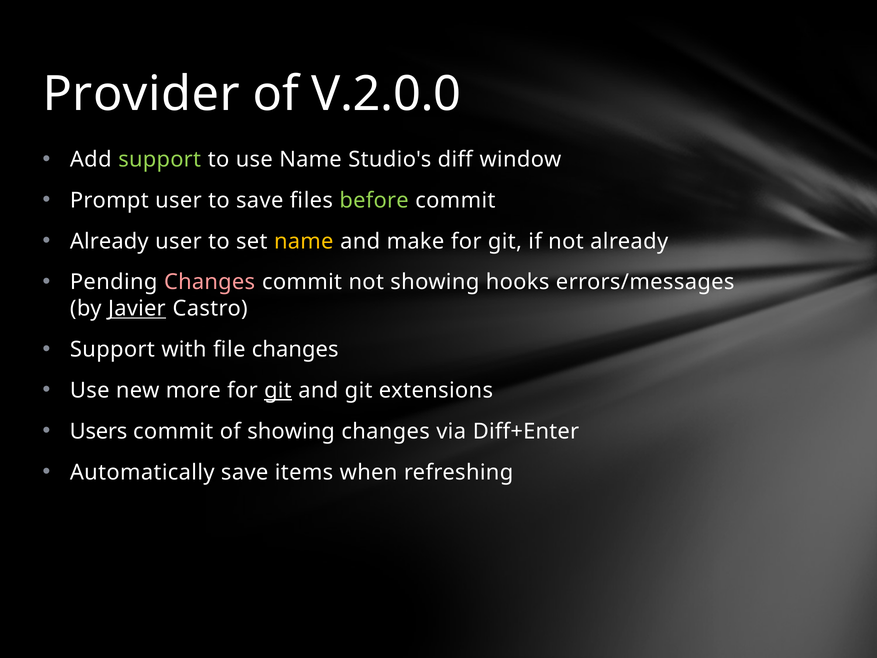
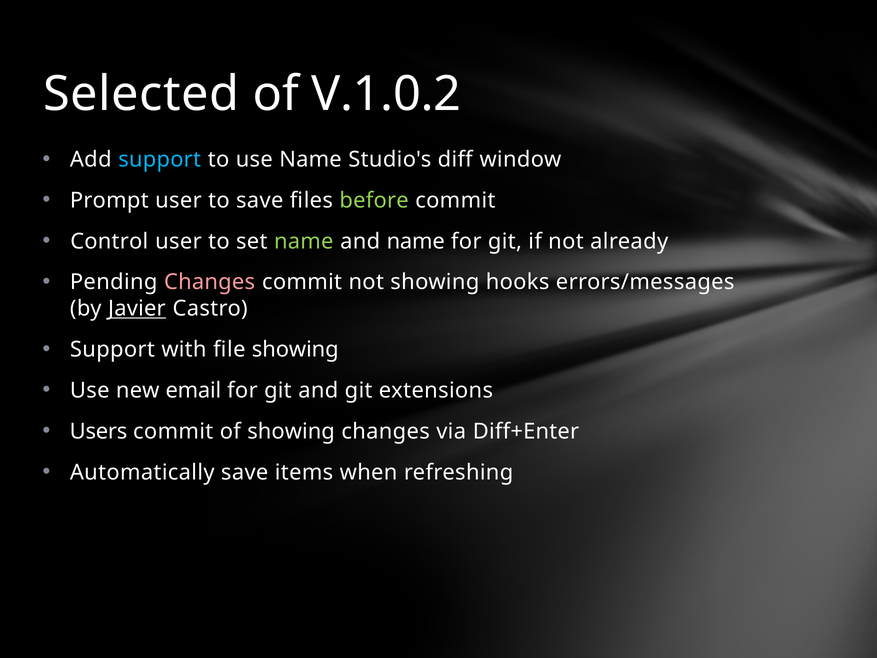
Provider: Provider -> Selected (141, 94)
V.2.0.0: V.2.0.0 -> V.1.0.2 (386, 94)
support colour: light green -> light blue (160, 159)
Already: Already -> Control (109, 241)
name colour: yellow -> light green (304, 241)
and make: make -> name (416, 241)
file changes: changes -> showing (295, 349)
more: more -> email (193, 390)
git underline: present -> none (278, 390)
